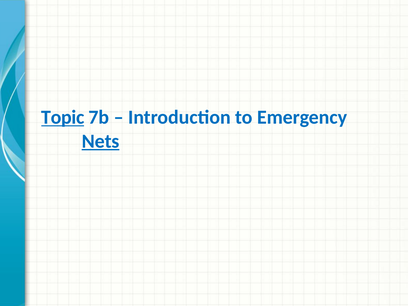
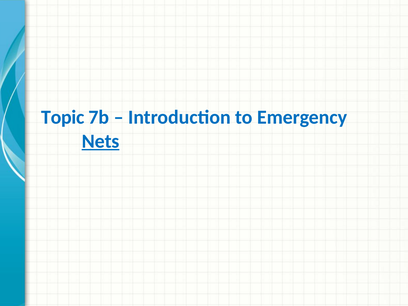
Topic underline: present -> none (63, 117)
